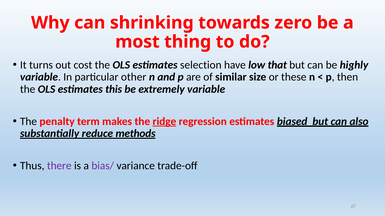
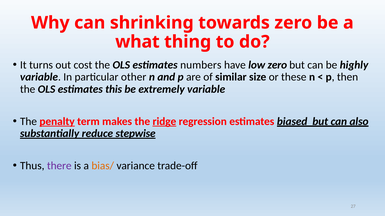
most: most -> what (137, 42)
selection: selection -> numbers (201, 65)
low that: that -> zero (277, 65)
penalty underline: none -> present (57, 122)
methods: methods -> stepwise (136, 134)
bias/ colour: purple -> orange (103, 166)
